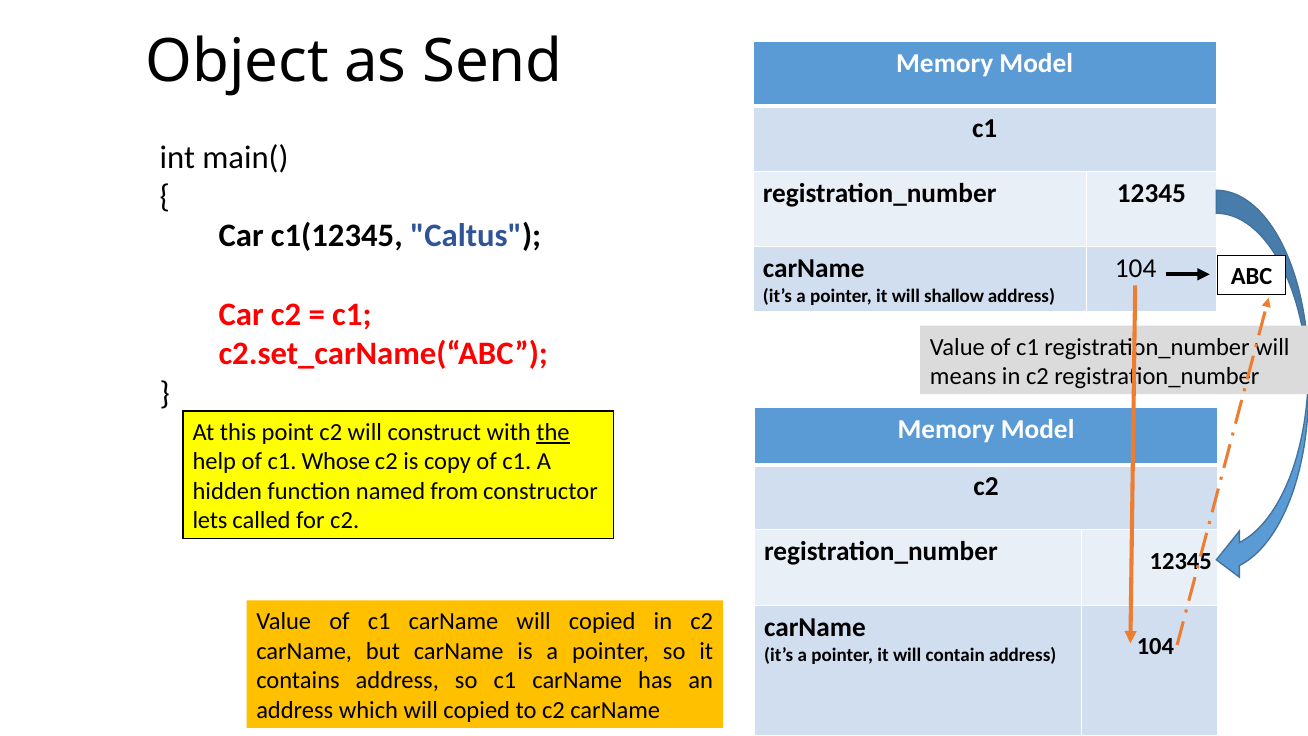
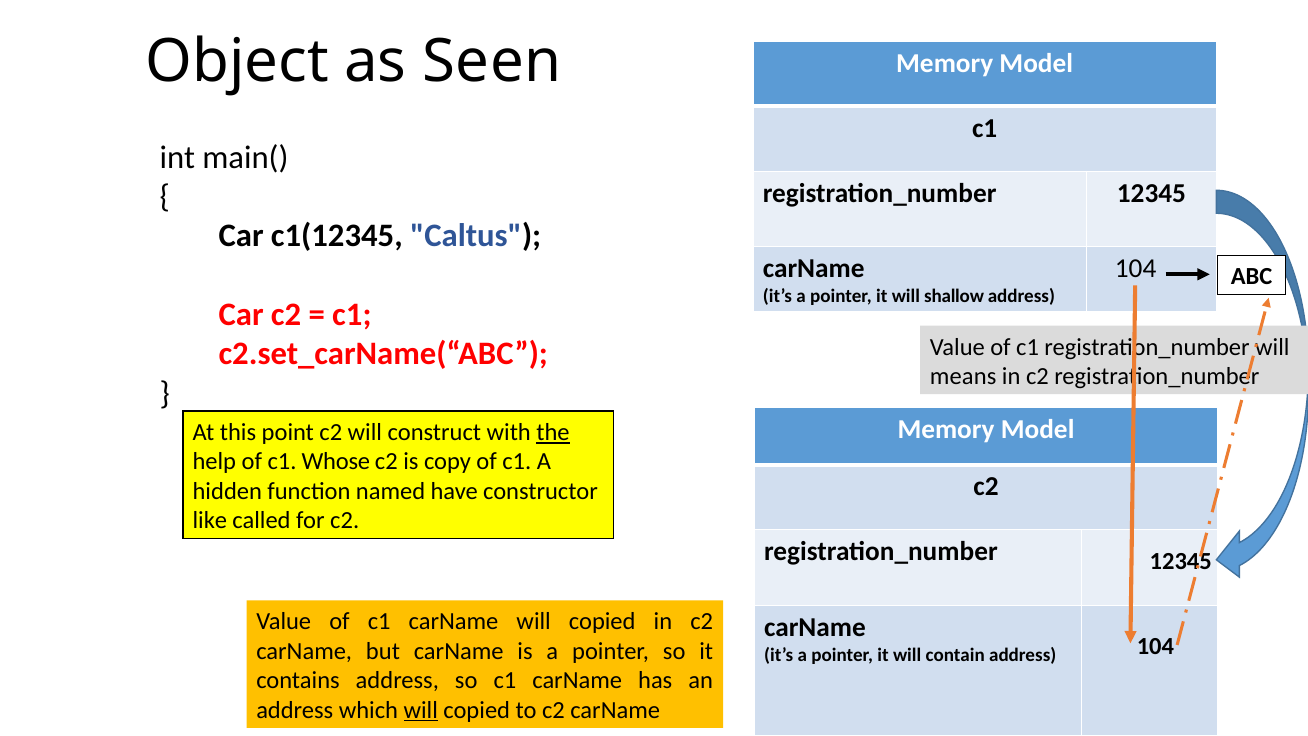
Send: Send -> Seen (492, 62)
from: from -> have (454, 491)
lets: lets -> like (210, 520)
will underline: none -> present (421, 710)
